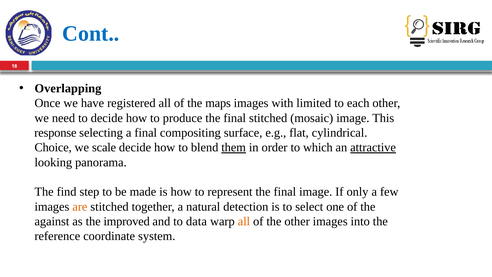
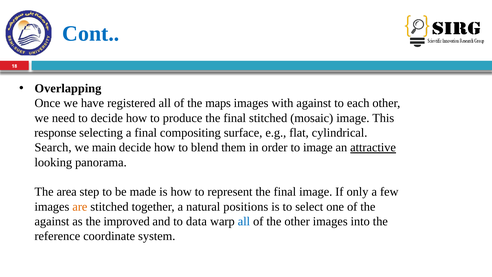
with limited: limited -> against (314, 103)
Choice: Choice -> Search (53, 147)
scale: scale -> main (104, 147)
them underline: present -> none (234, 147)
to which: which -> image (318, 147)
find: find -> area (67, 192)
detection: detection -> positions (246, 206)
all colour: orange -> blue (244, 221)
